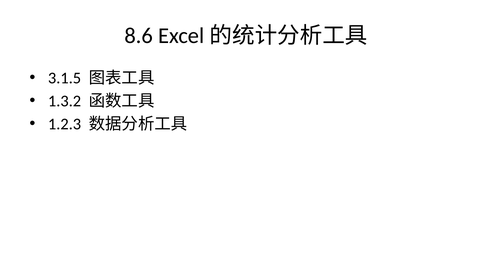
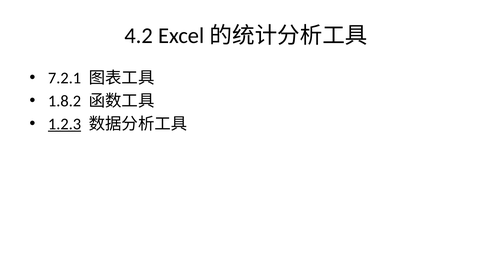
8.6: 8.6 -> 4.2 (139, 36)
3.1.5: 3.1.5 -> 7.2.1 (65, 78)
1.3.2: 1.3.2 -> 1.8.2 (65, 101)
1.2.3 underline: none -> present (65, 124)
